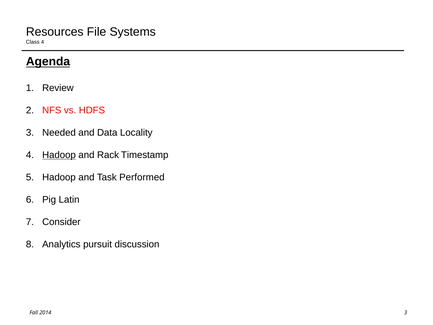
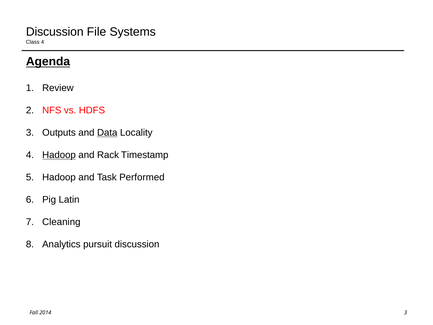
Resources: Resources -> Discussion (55, 32)
Needed: Needed -> Outputs (59, 133)
Data underline: none -> present (107, 133)
Consider: Consider -> Cleaning (61, 222)
